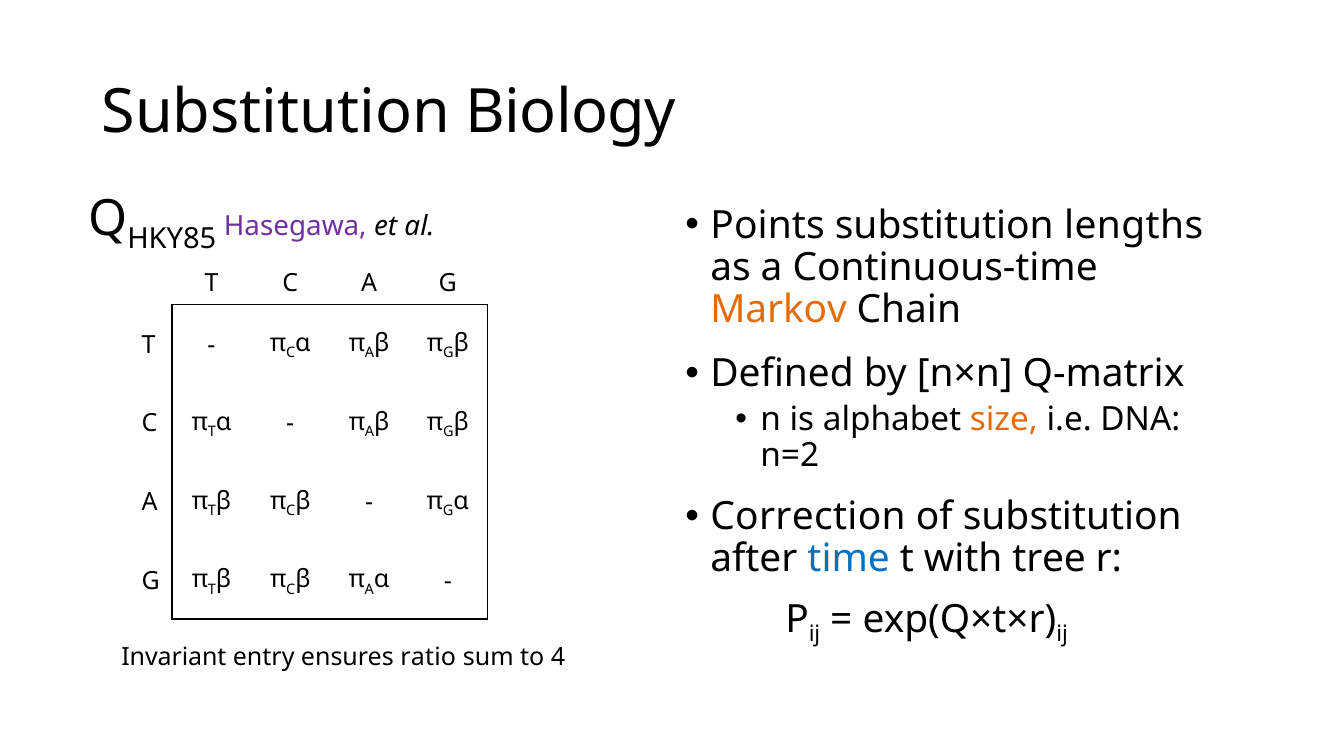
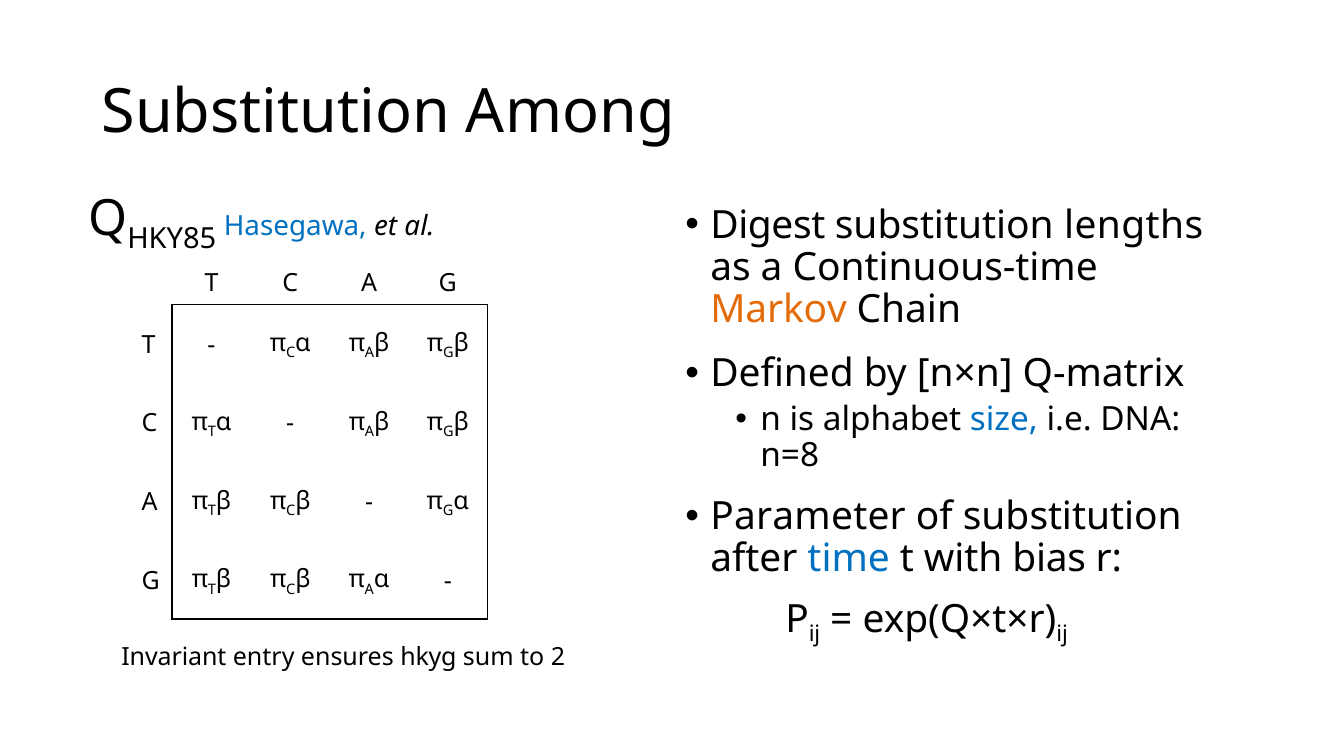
Biology: Biology -> Among (570, 112)
Hasegawa colour: purple -> blue (295, 227)
Points: Points -> Digest (768, 226)
size colour: orange -> blue (1004, 420)
n=2: n=2 -> n=8 (790, 456)
Correction: Correction -> Parameter (808, 517)
tree: tree -> bias (1049, 559)
ratio: ratio -> hkyg (428, 657)
4: 4 -> 2 (558, 657)
